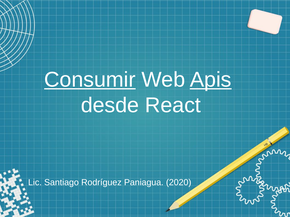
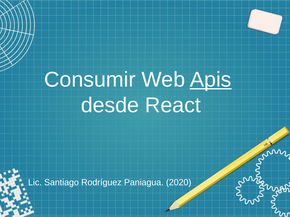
Consumir underline: present -> none (90, 80)
